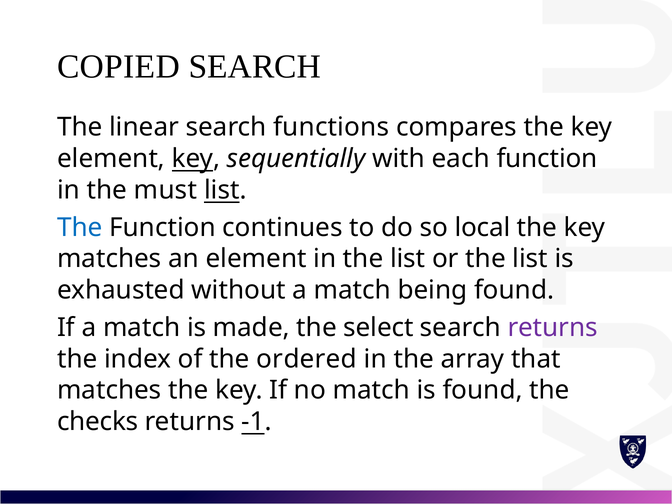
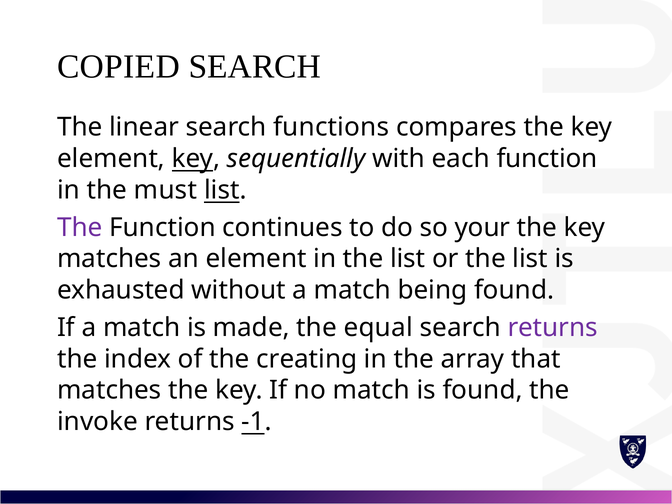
The colour: blue -> purple (80, 227)
local: local -> your (483, 227)
select: select -> equal (378, 328)
ordered: ordered -> creating (307, 359)
checks: checks -> invoke (98, 422)
